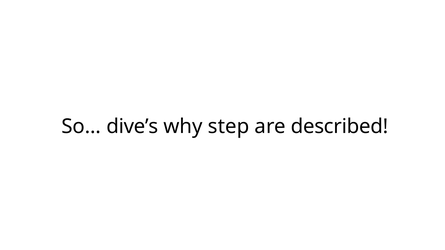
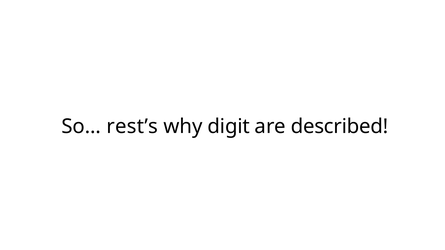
dive’s: dive’s -> rest’s (132, 127)
step: step -> digit (229, 127)
